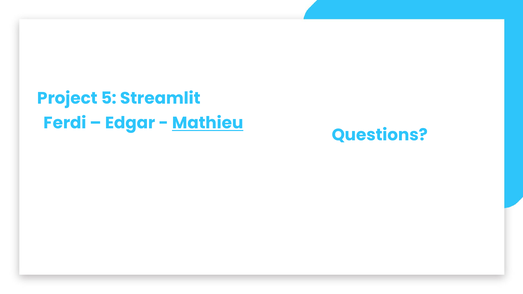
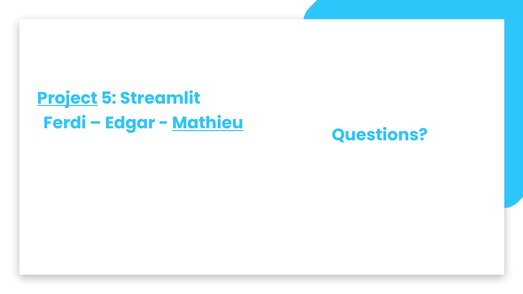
Project underline: none -> present (67, 98)
